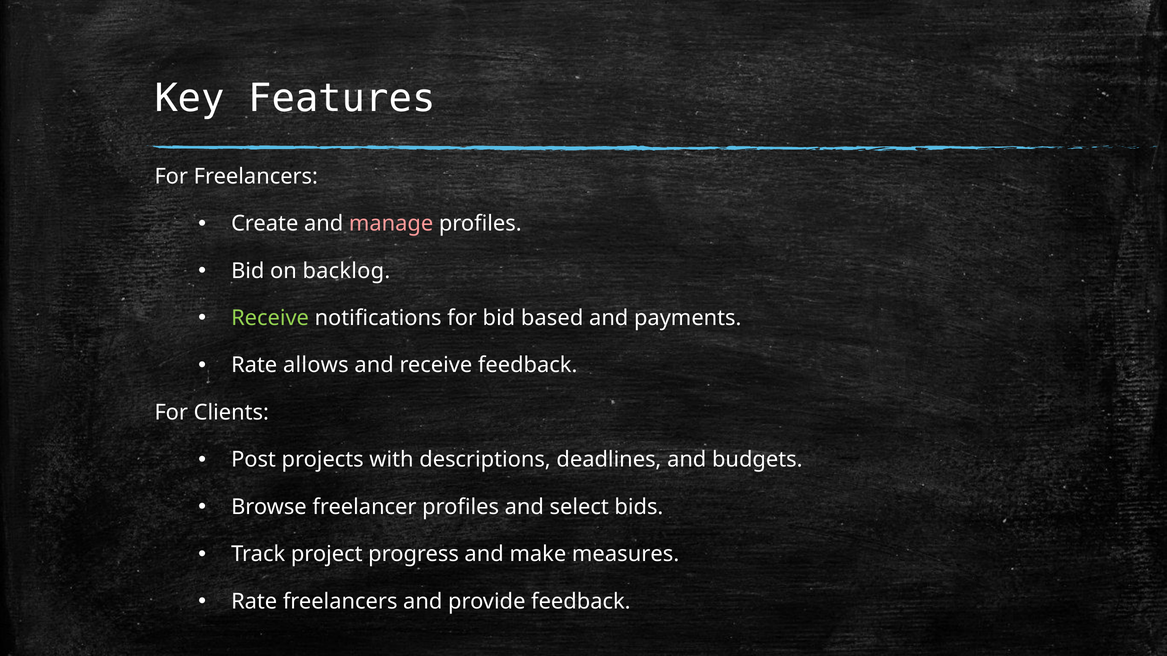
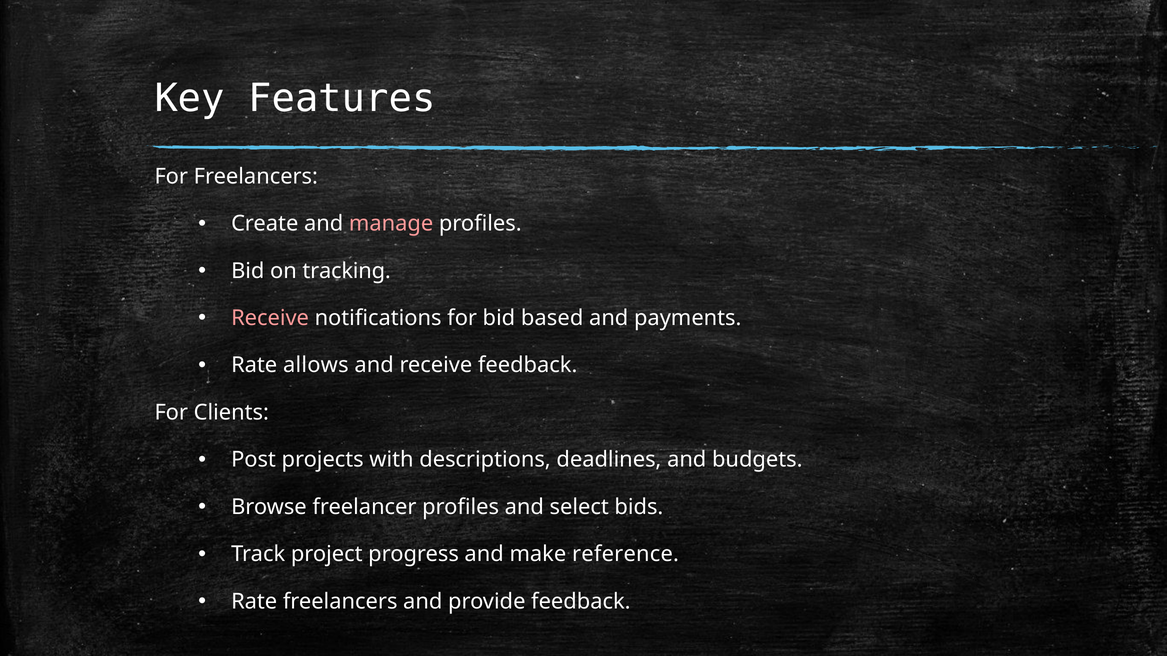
backlog: backlog -> tracking (347, 271)
Receive colour: light green -> pink (270, 318)
measures: measures -> reference (626, 555)
